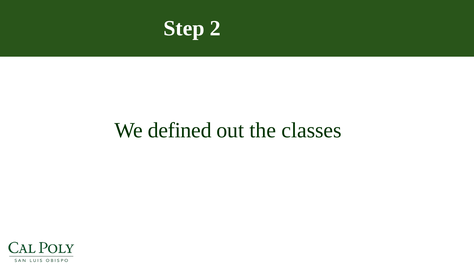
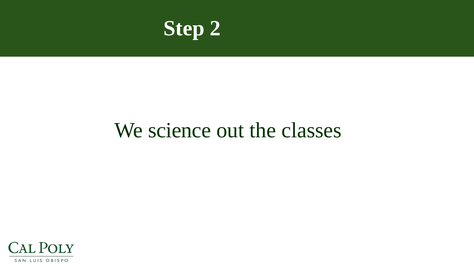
defined: defined -> science (180, 130)
